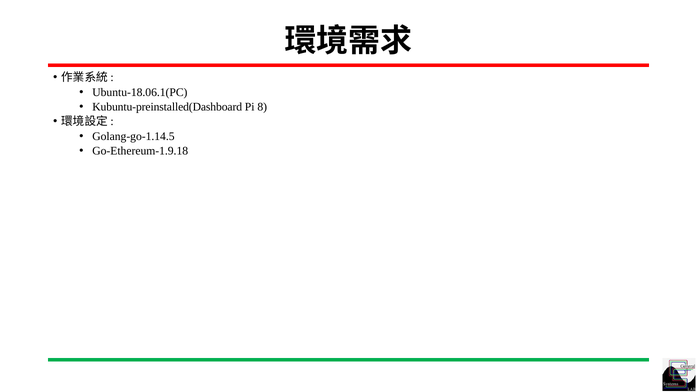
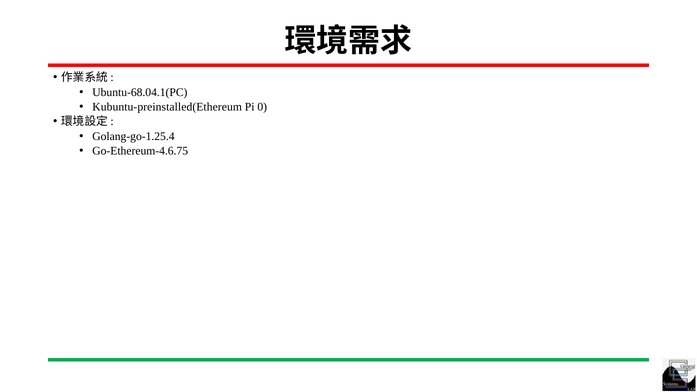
Ubuntu-18.06.1(PC: Ubuntu-18.06.1(PC -> Ubuntu-68.04.1(PC (140, 92)
Kubuntu-preinstalled(Dashboard: Kubuntu-preinstalled(Dashboard -> Kubuntu-preinstalled(Ethereum (167, 107)
8: 8 -> 0 (262, 107)
Golang-go-1.14.5: Golang-go-1.14.5 -> Golang-go-1.25.4 (133, 136)
Go-Ethereum-1.9.18: Go-Ethereum-1.9.18 -> Go-Ethereum-4.6.75 (140, 151)
